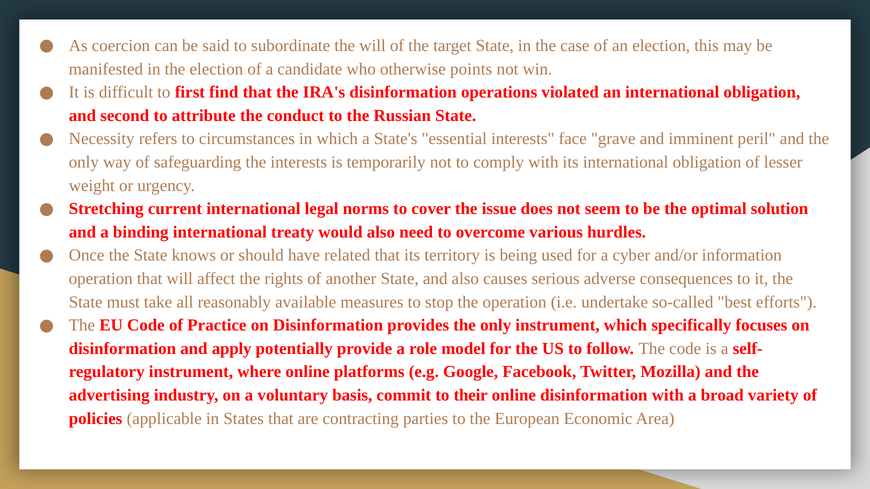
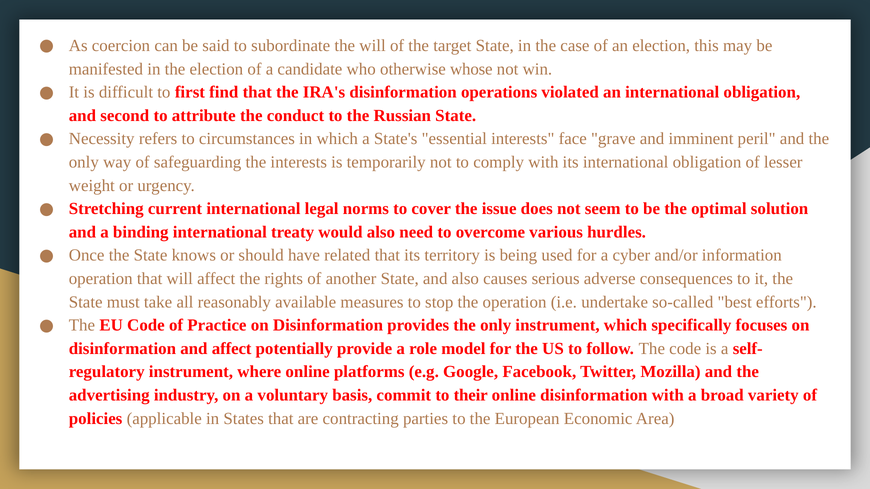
points: points -> whose (471, 69)
and apply: apply -> affect (232, 349)
